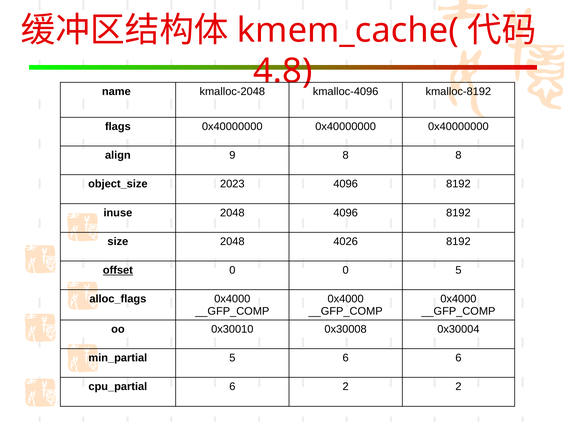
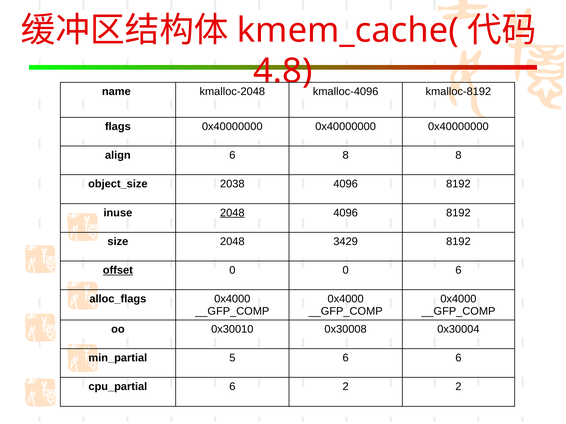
align 9: 9 -> 6 (232, 155)
2023: 2023 -> 2038 (232, 184)
2048 underline: none -> present (232, 213)
4026: 4026 -> 3429 (346, 242)
0 5: 5 -> 6 (458, 270)
